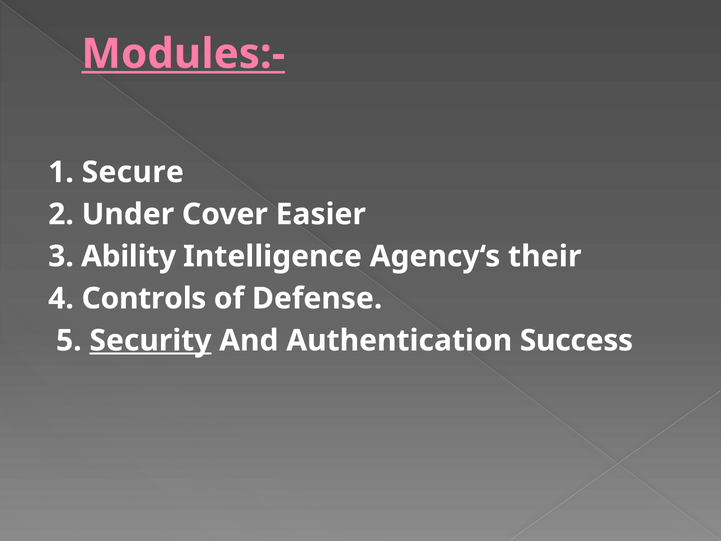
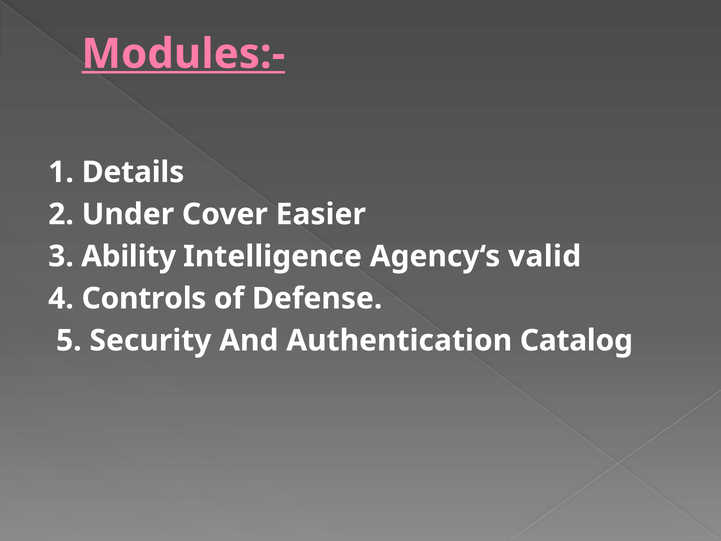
Secure: Secure -> Details (133, 172)
their: their -> valid (545, 256)
Security underline: present -> none (150, 340)
Success: Success -> Catalog (576, 340)
